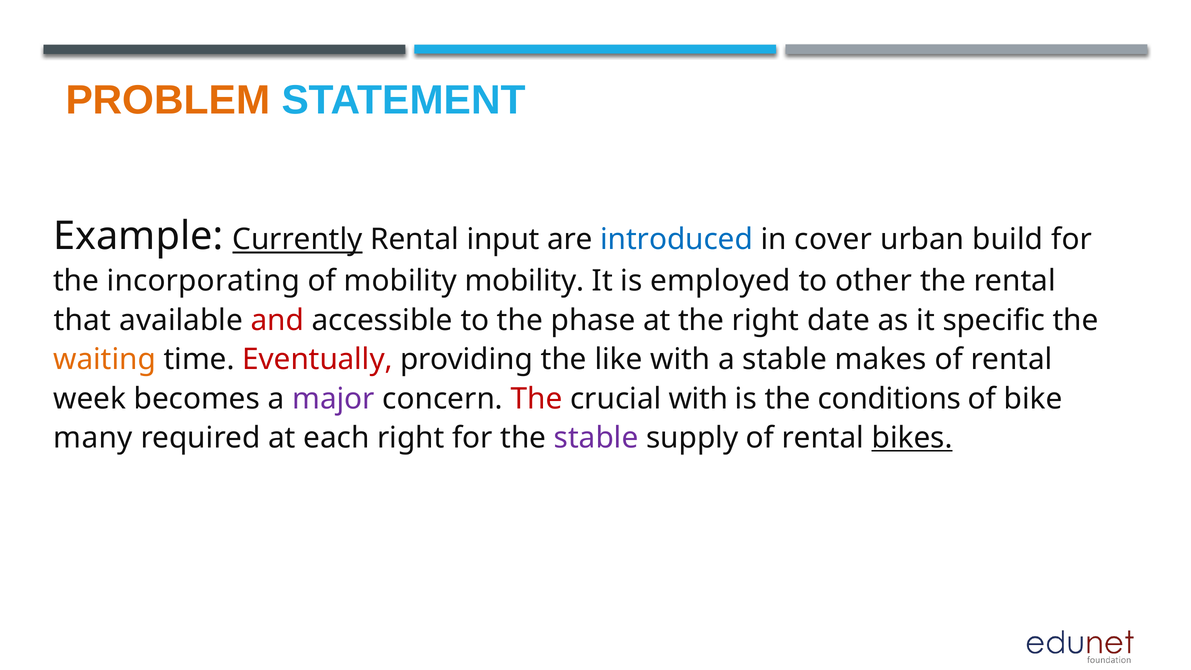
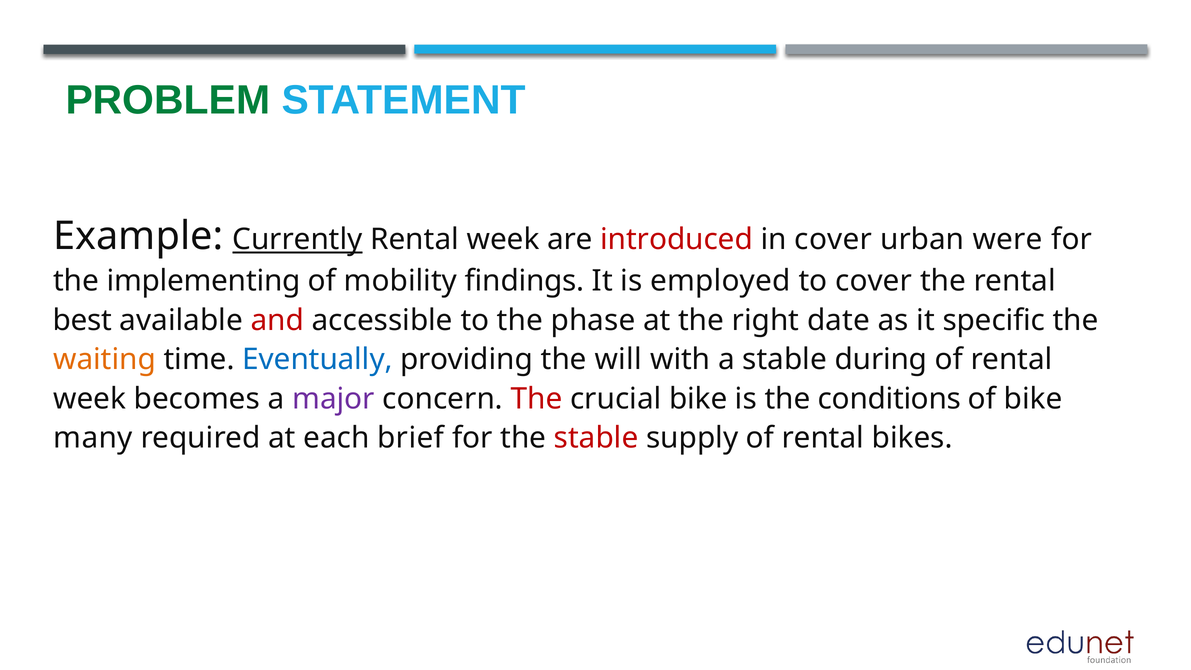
PROBLEM colour: orange -> green (168, 100)
input: input -> week (503, 240)
introduced colour: blue -> red (677, 240)
build: build -> were (1008, 240)
incorporating: incorporating -> implementing (204, 281)
mobility mobility: mobility -> findings (525, 281)
to other: other -> cover (874, 281)
that: that -> best (83, 320)
Eventually colour: red -> blue (318, 359)
like: like -> will (618, 359)
makes: makes -> during (881, 359)
crucial with: with -> bike (698, 399)
each right: right -> brief (411, 438)
stable colour: purple -> red (596, 438)
bikes underline: present -> none (912, 438)
